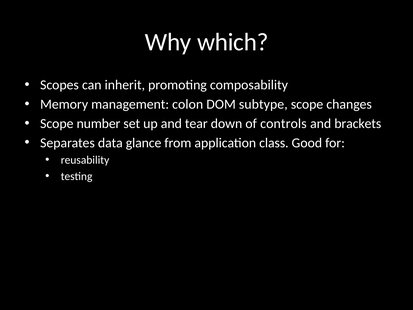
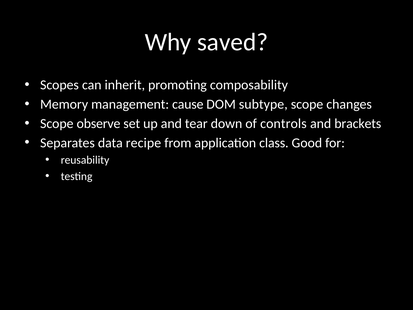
which: which -> saved (233, 42)
colon: colon -> cause (188, 104)
number: number -> observe (99, 123)
glance: glance -> recipe (143, 143)
